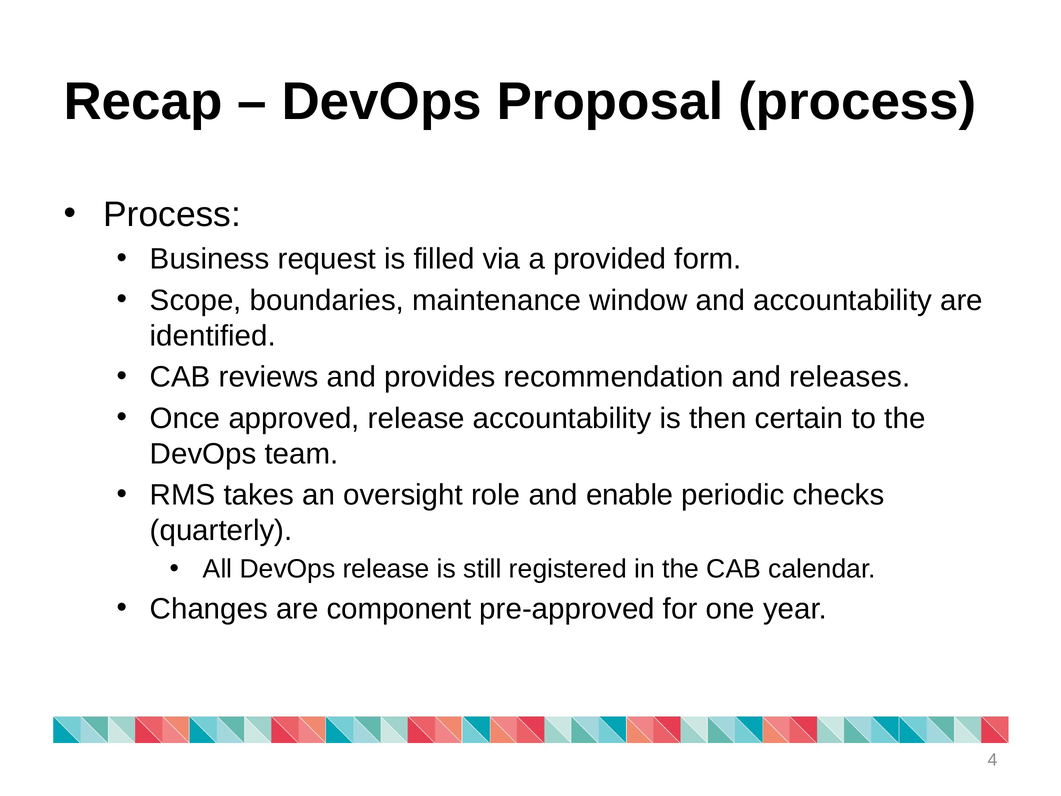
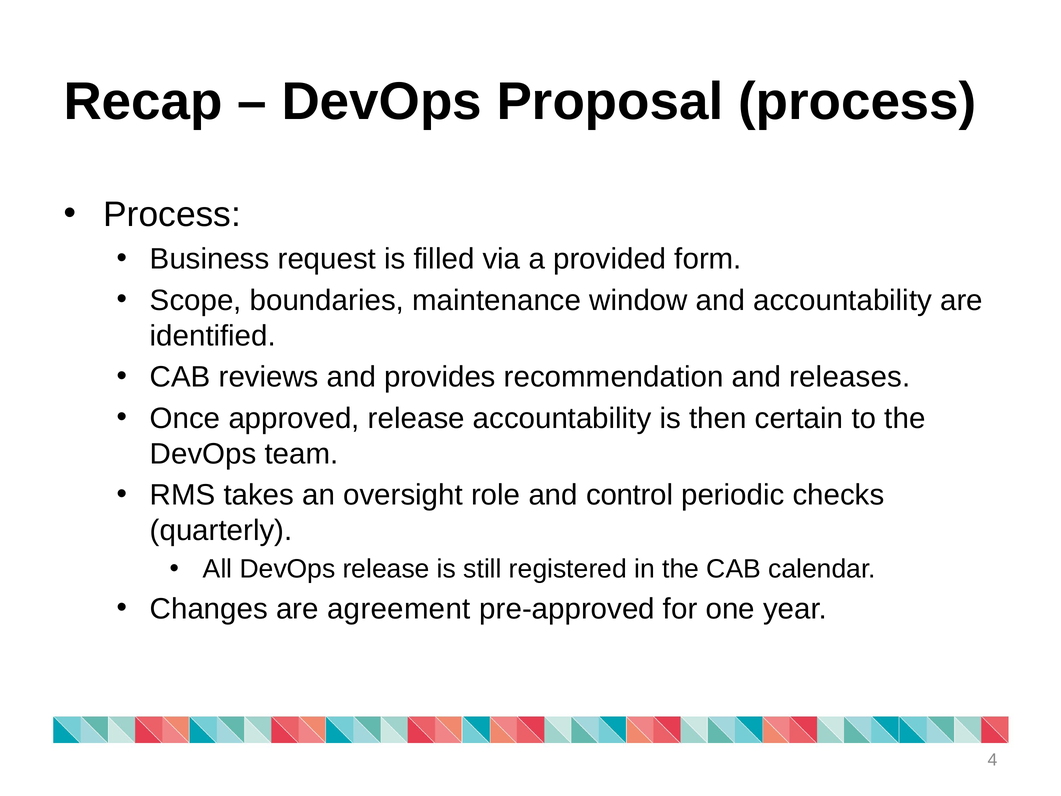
enable: enable -> control (630, 495)
component: component -> agreement (399, 609)
